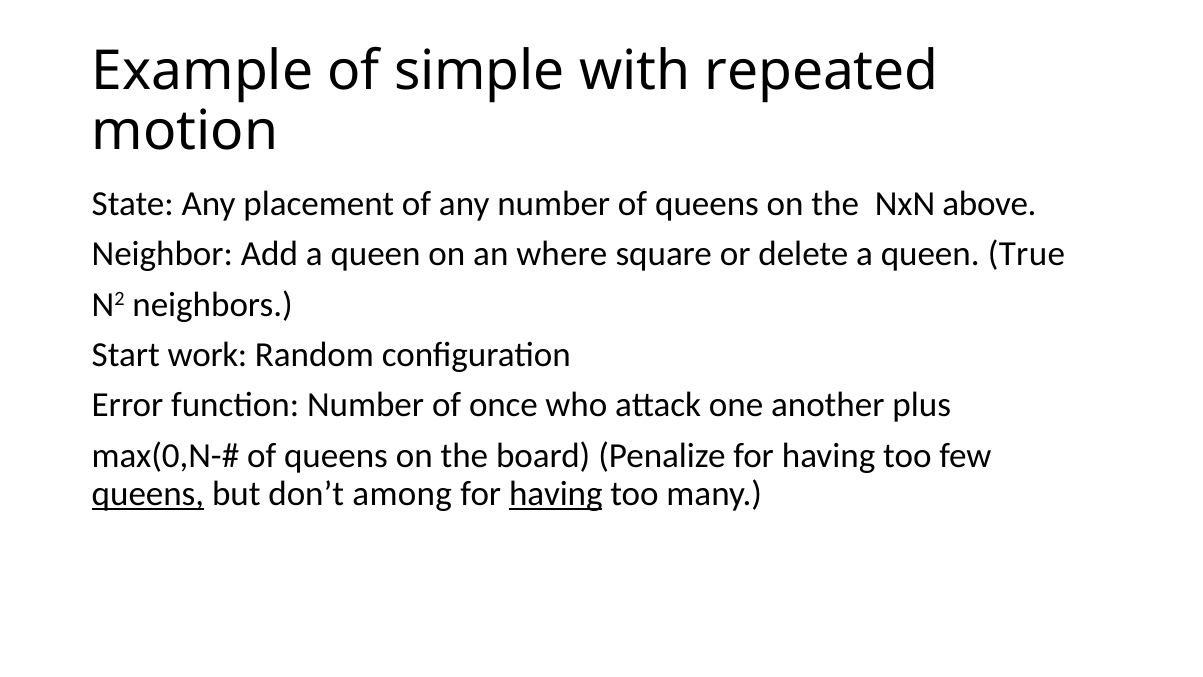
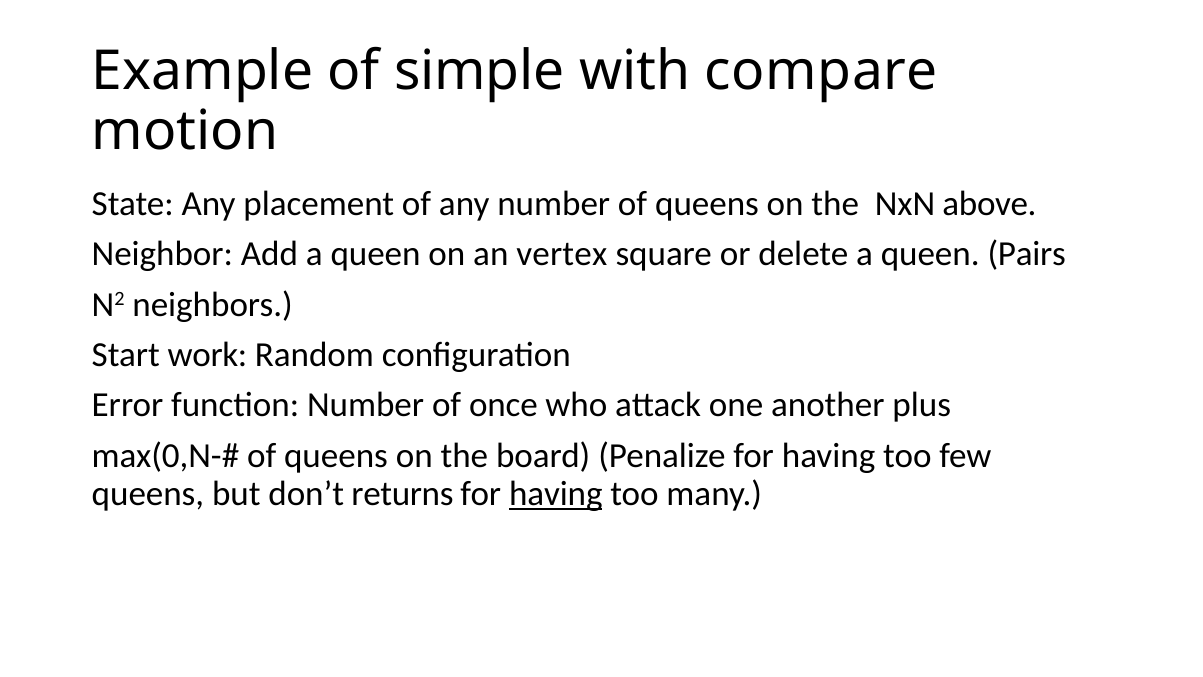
repeated: repeated -> compare (821, 71)
where: where -> vertex (562, 254)
True: True -> Pairs (1027, 254)
queens underline: present -> none (148, 493)
among: among -> returns (403, 493)
